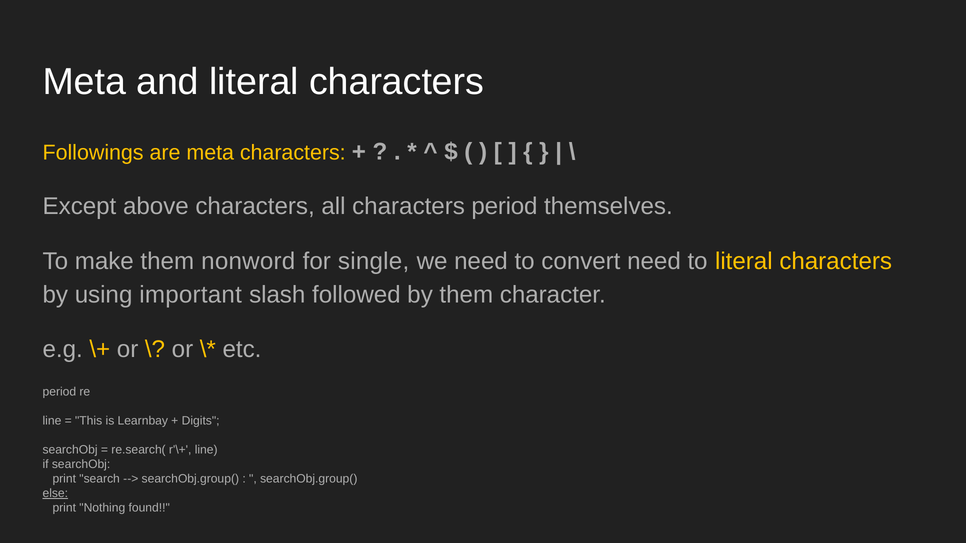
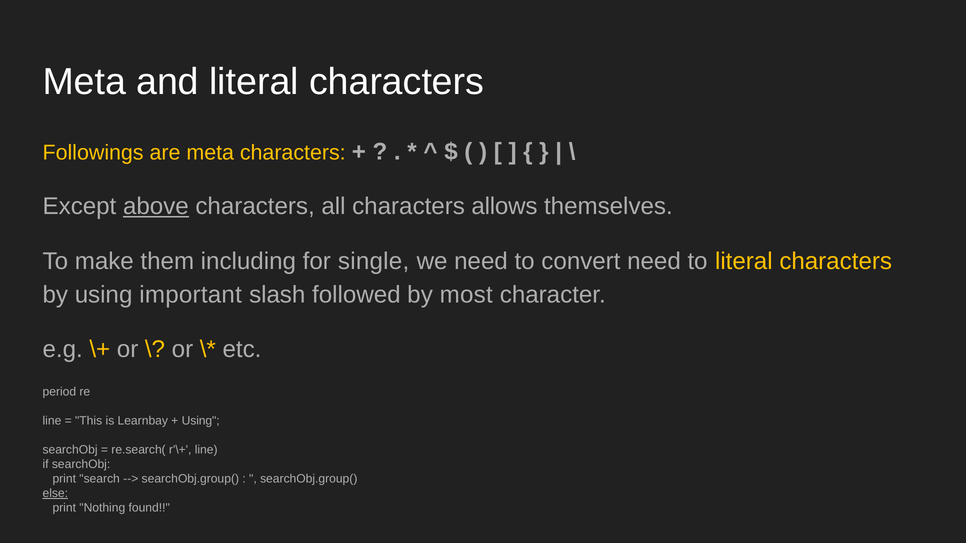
above underline: none -> present (156, 207)
characters period: period -> allows (504, 207)
nonword: nonword -> including (248, 261)
by them: them -> most (466, 295)
Digits: Digits -> Using (201, 421)
